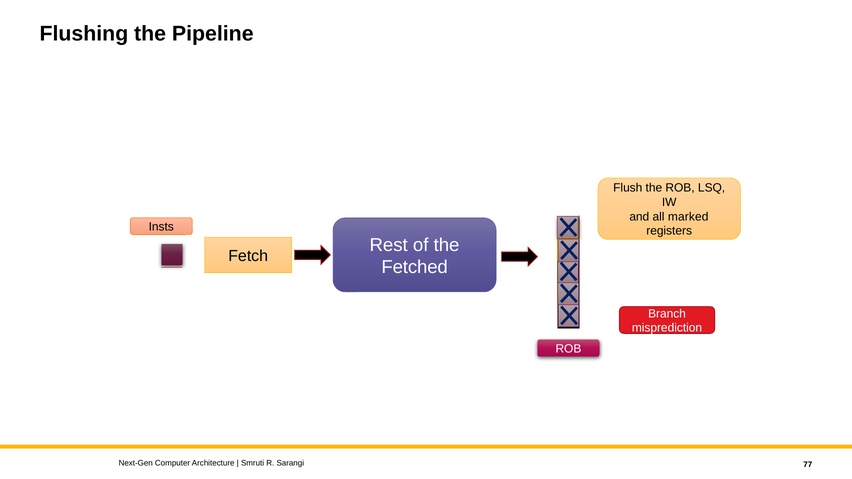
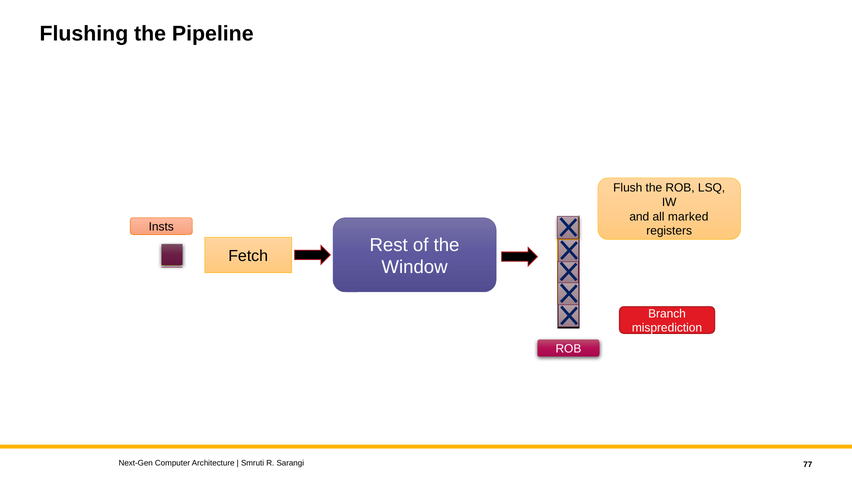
Fetched: Fetched -> Window (415, 267)
